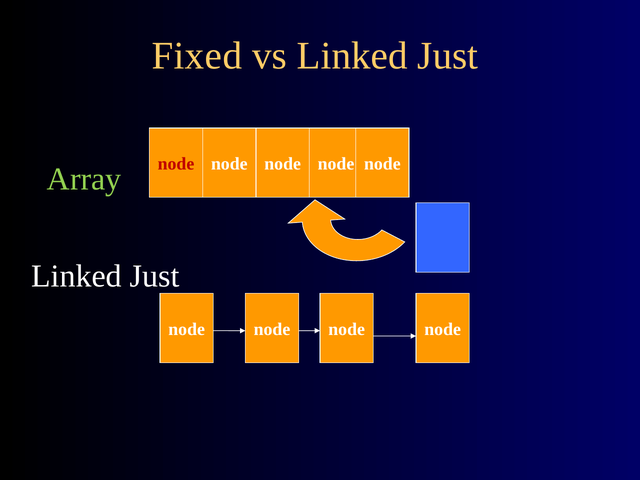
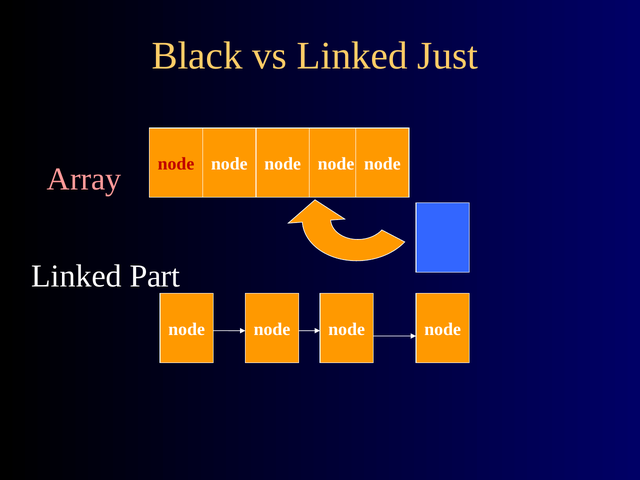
Fixed: Fixed -> Black (197, 56)
Array colour: light green -> pink (84, 179)
Just: Just -> Part (155, 276)
